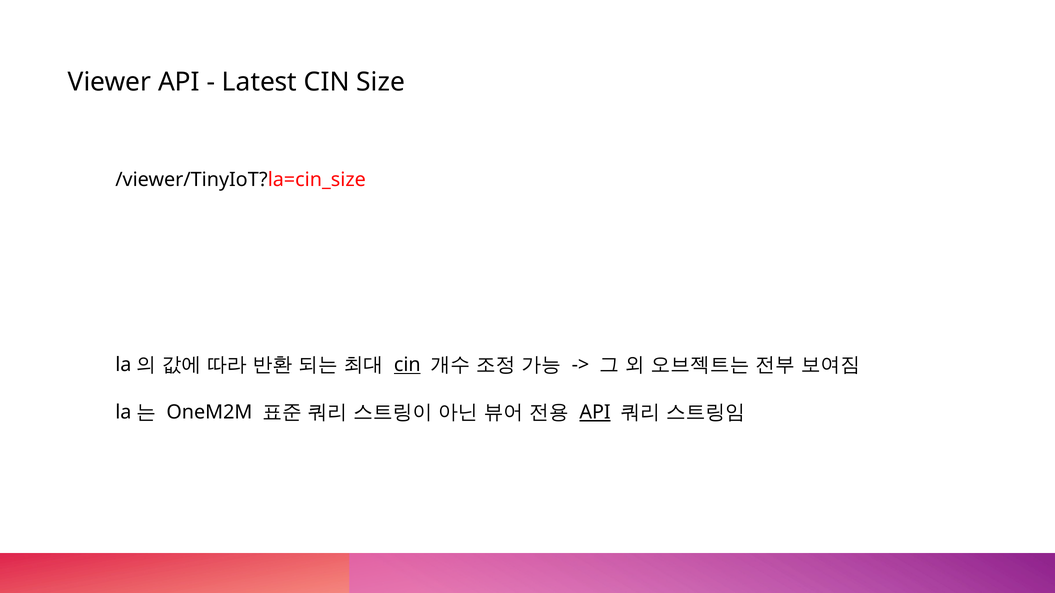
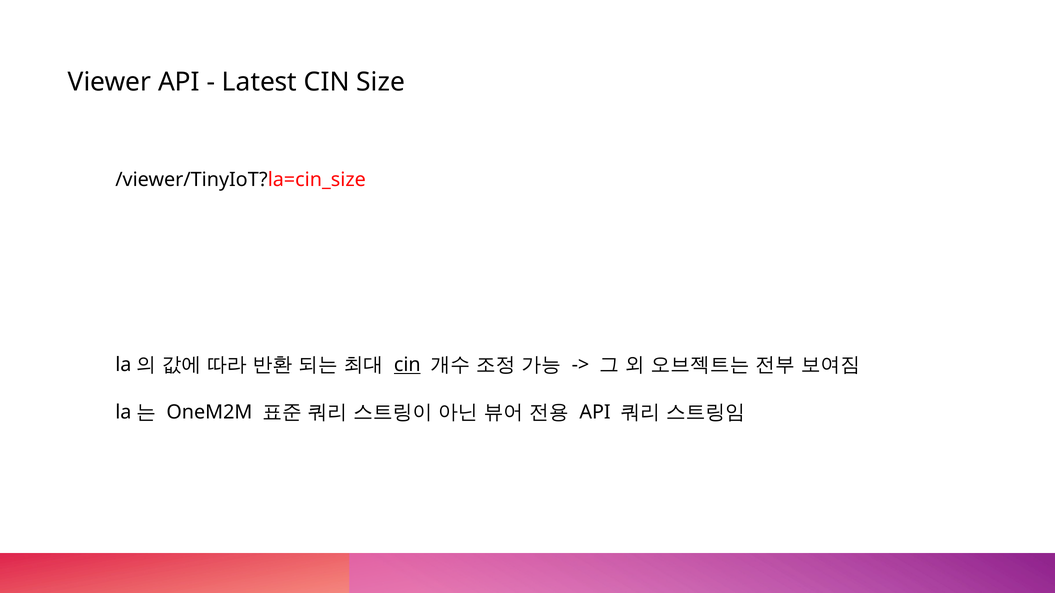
API underline: present -> none (595, 413)
